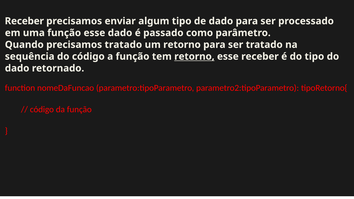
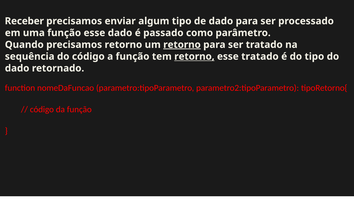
precisamos tratado: tratado -> retorno (123, 45)
retorno underline: none -> present (182, 45)
esse receber: receber -> tratado (260, 56)
